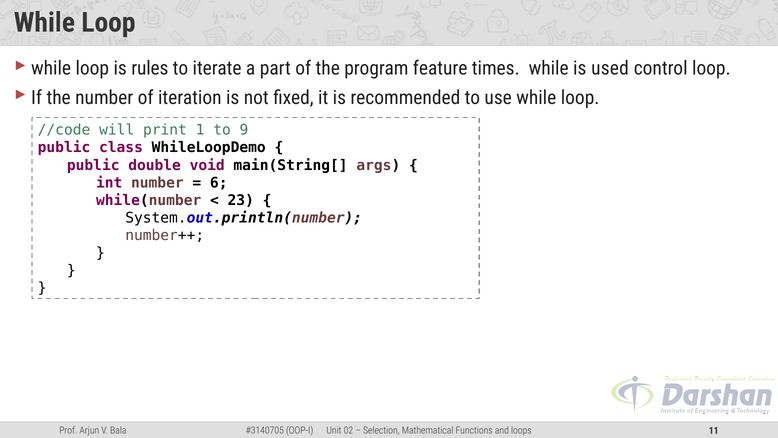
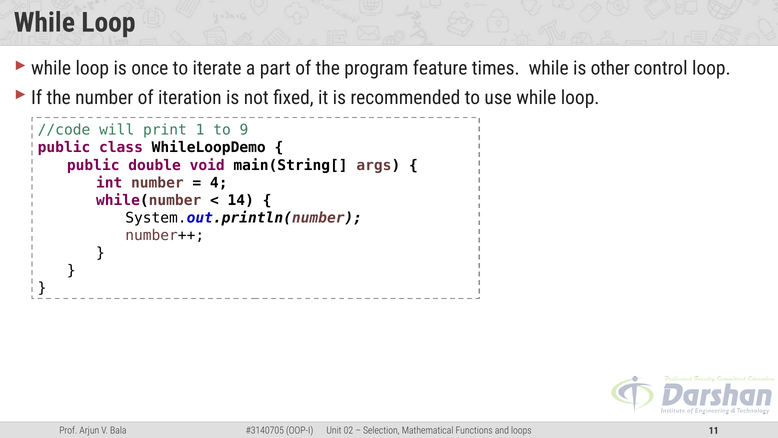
rules: rules -> once (150, 68)
used: used -> other (610, 68)
6: 6 -> 4 (219, 183)
23: 23 -> 14 (241, 200)
